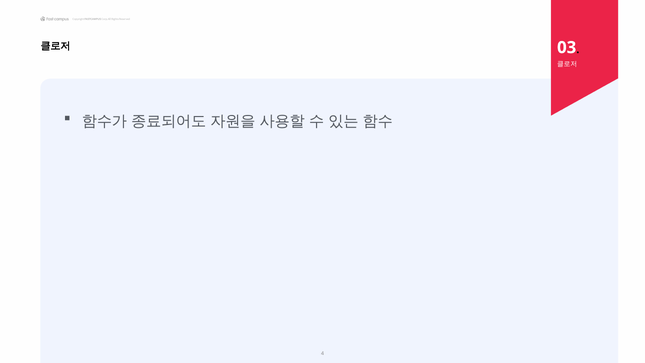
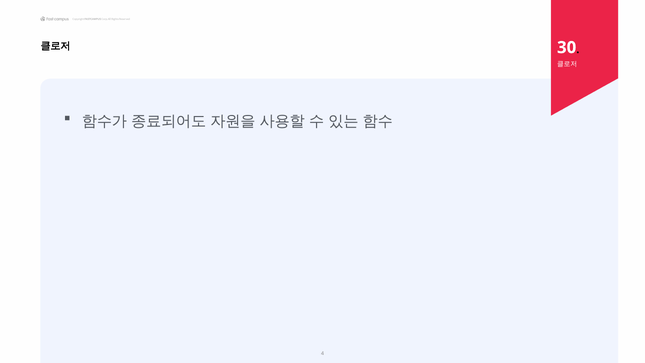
03: 03 -> 30 (567, 48)
